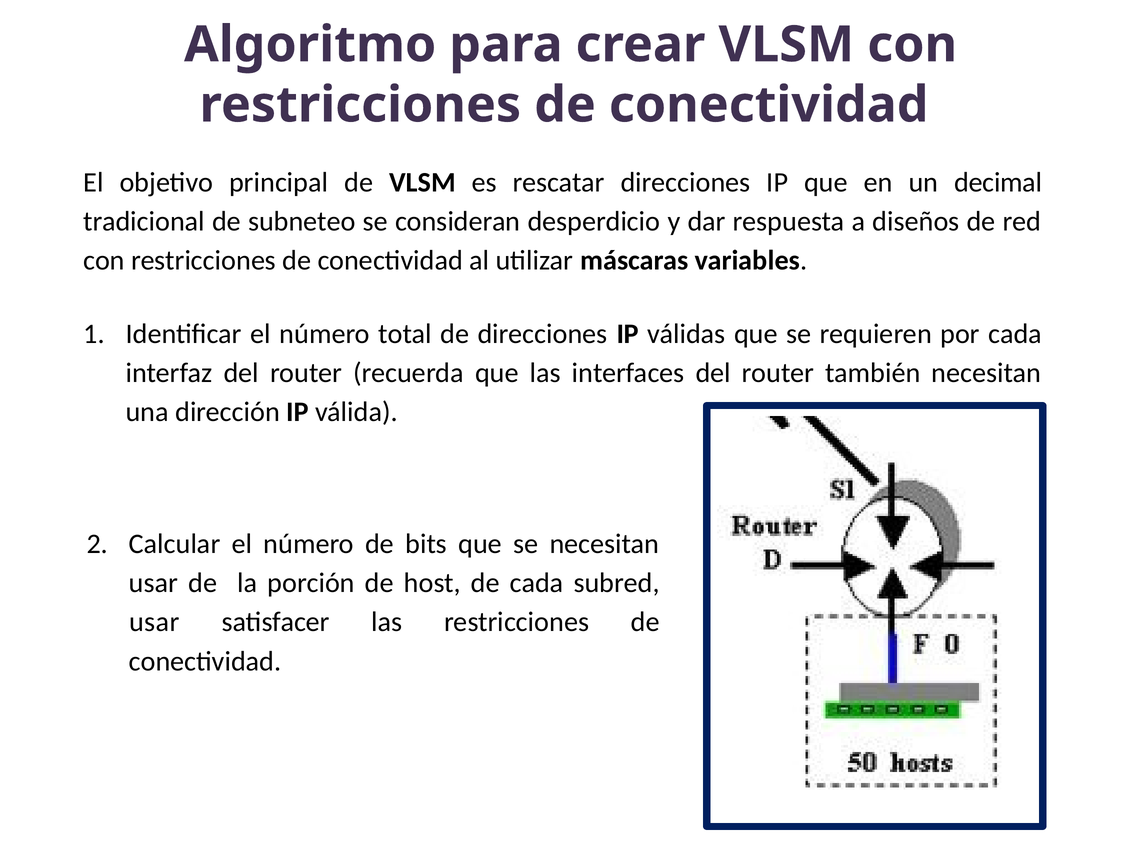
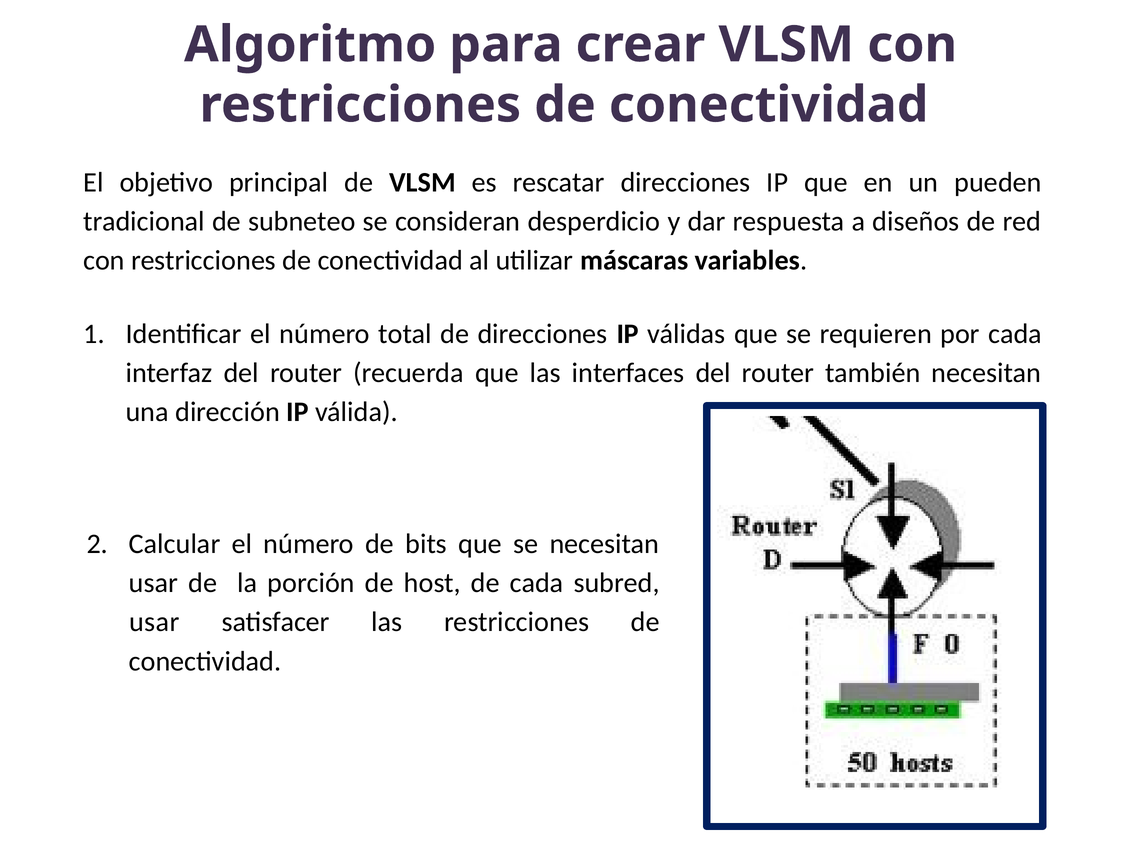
decimal: decimal -> pueden (998, 182)
